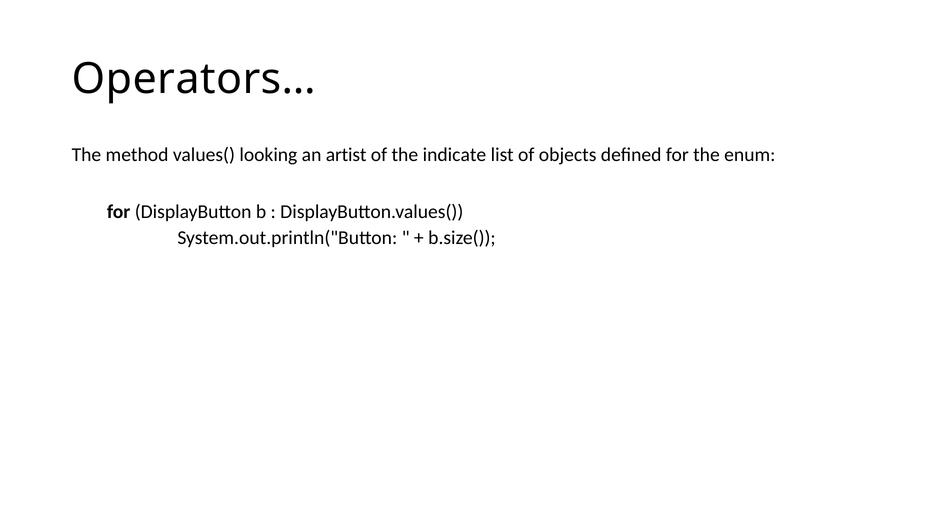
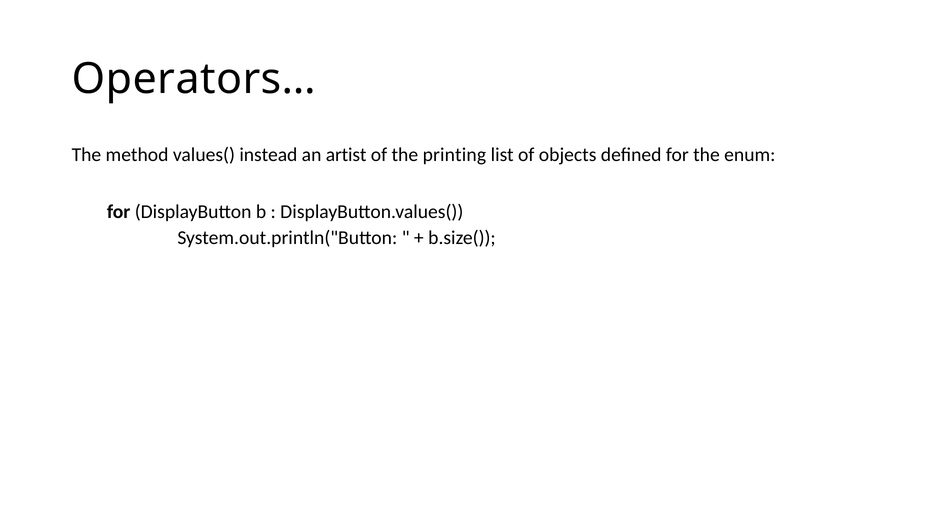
looking: looking -> instead (268, 155)
indicate: indicate -> printing (454, 155)
